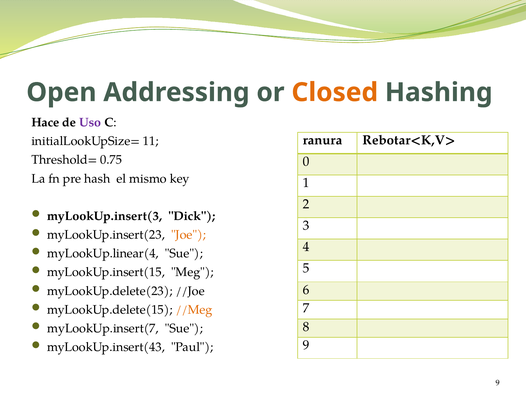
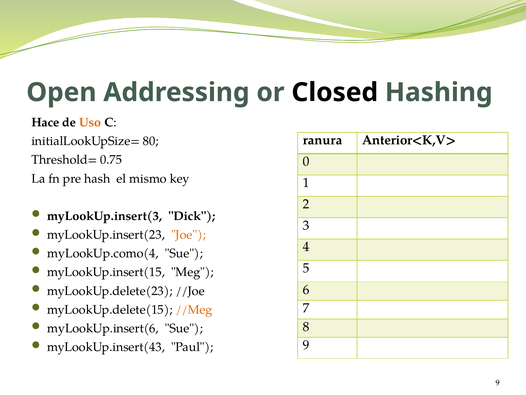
Closed colour: orange -> black (335, 92)
Uso colour: purple -> orange (90, 122)
Rebotar<K,V>: Rebotar<K,V> -> Anterior<K,V> (409, 140)
11: 11 -> 80 (151, 141)
myLookUp.linear(4: myLookUp.linear(4 -> myLookUp.como(4 (103, 253)
myLookUp.insert(7: myLookUp.insert(7 -> myLookUp.insert(6 (103, 328)
